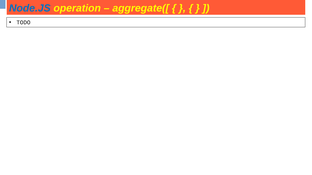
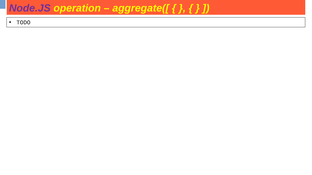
Node.JS colour: blue -> purple (30, 8)
